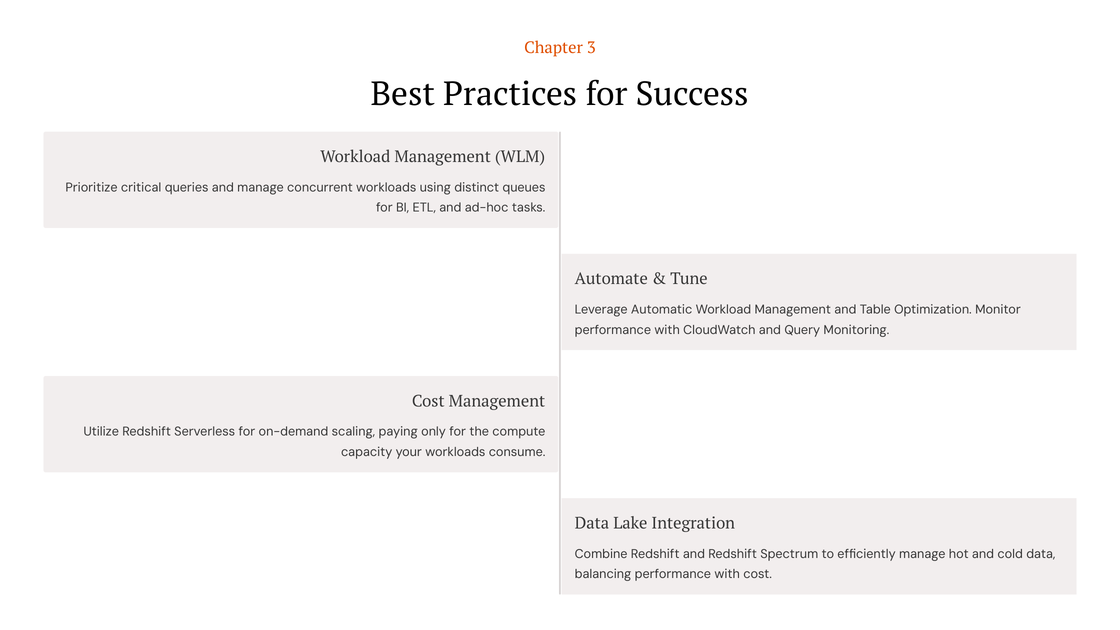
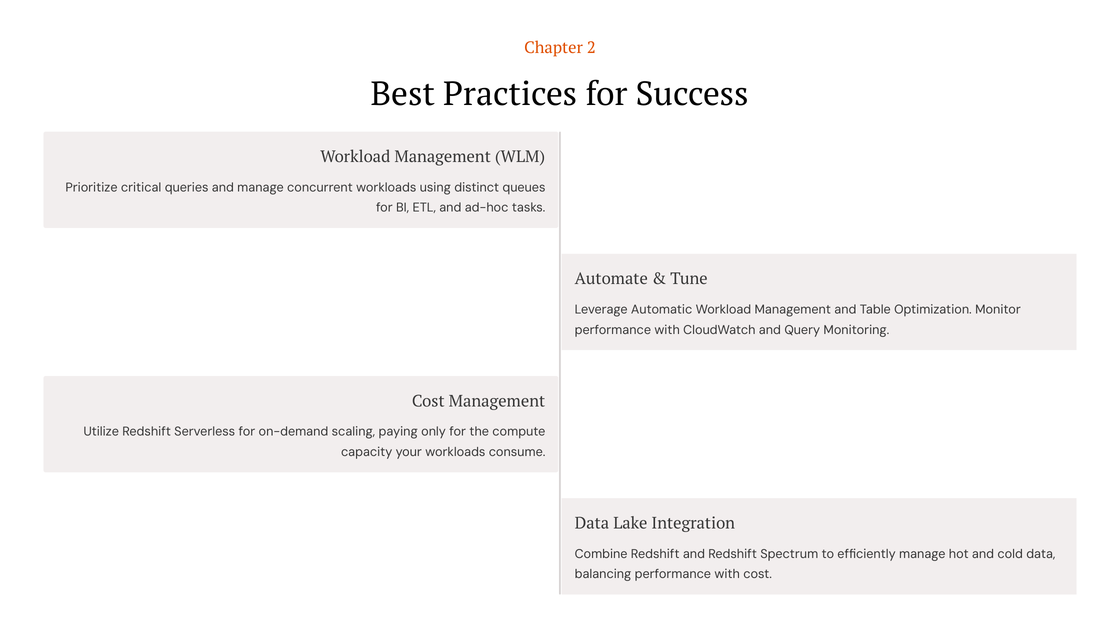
3: 3 -> 2 (591, 48)
